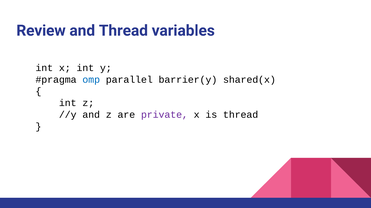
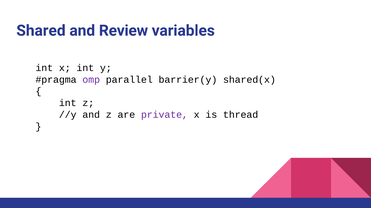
Review: Review -> Shared (41, 31)
and Thread: Thread -> Review (123, 31)
omp colour: blue -> purple (91, 80)
